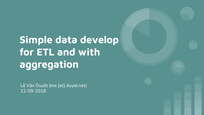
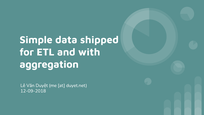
develop: develop -> shipped (99, 40)
